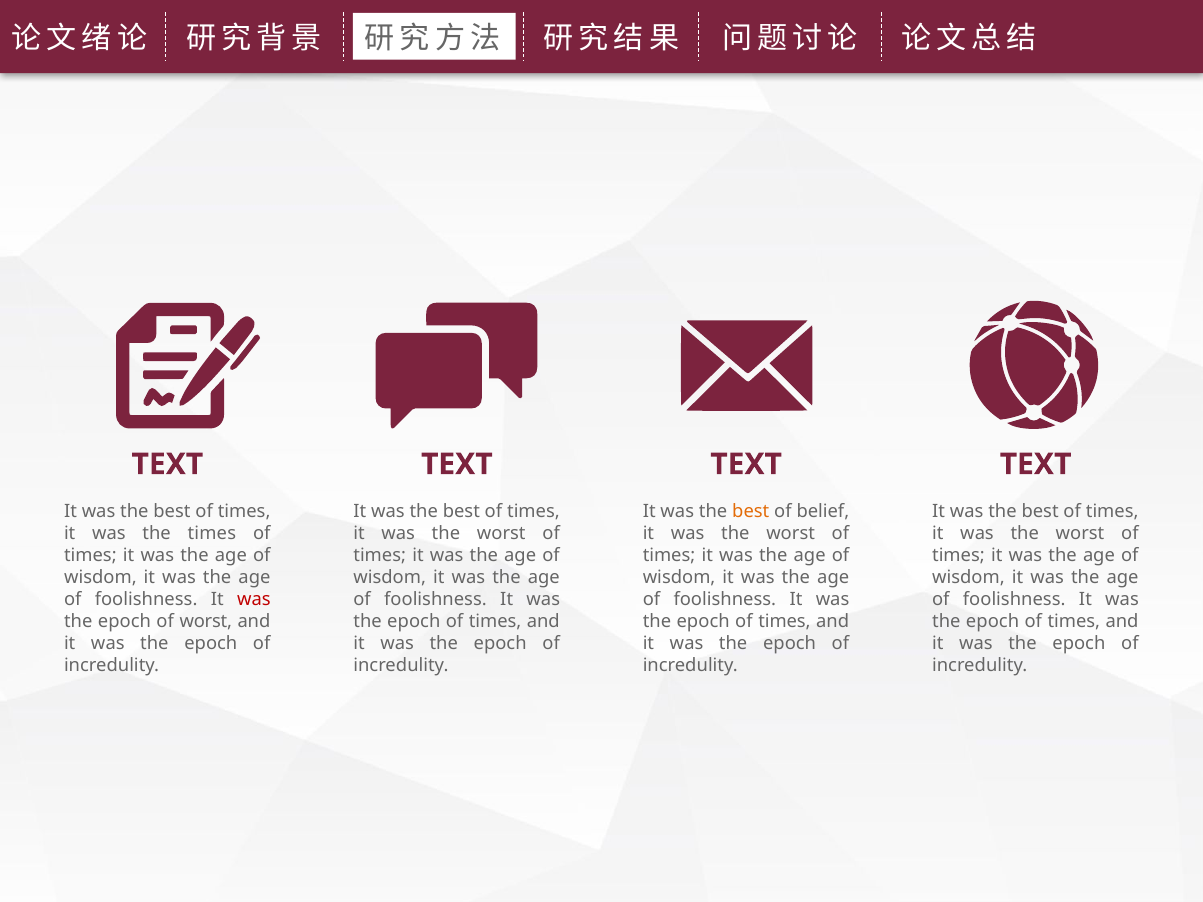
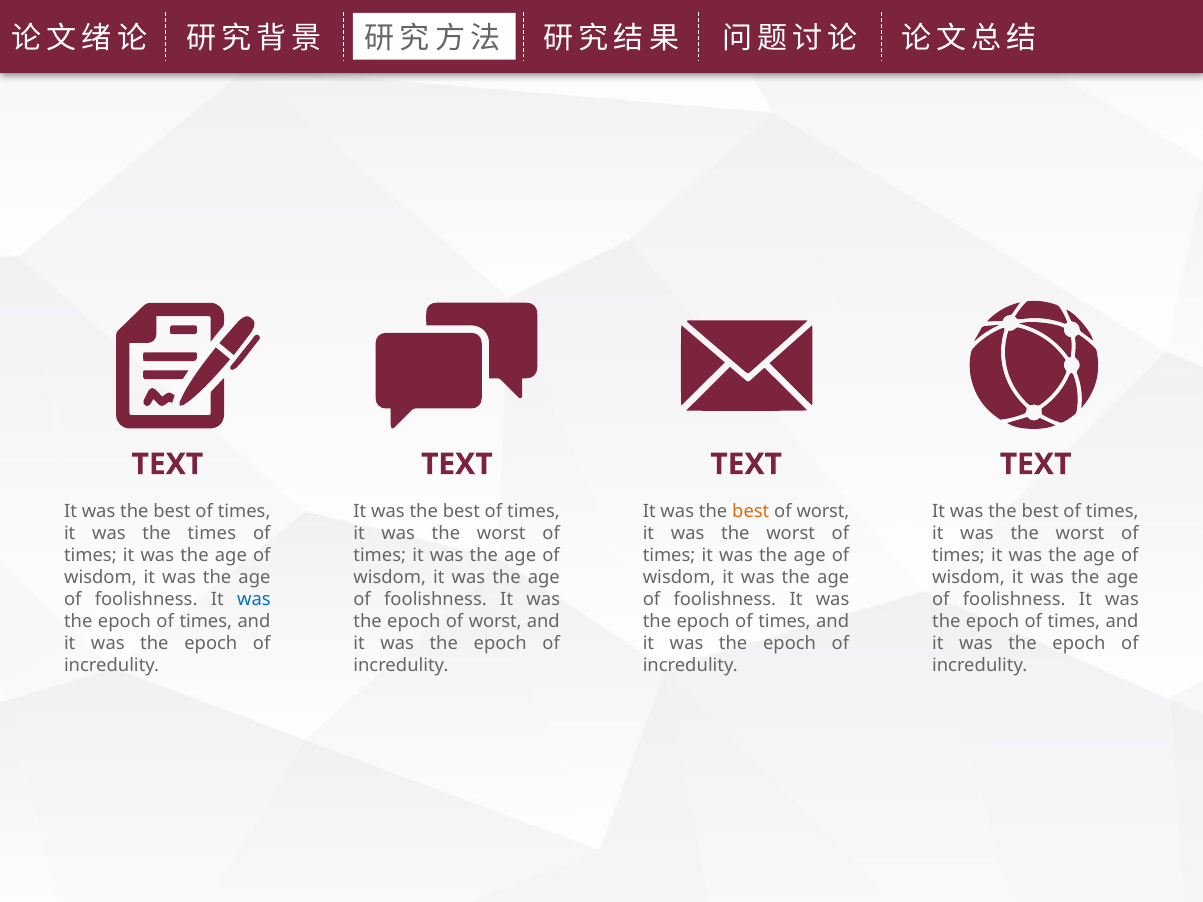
belief: belief -> worst (823, 512)
was colour: red -> blue (254, 600)
worst: worst -> times (206, 622)
times: times -> worst (495, 622)
